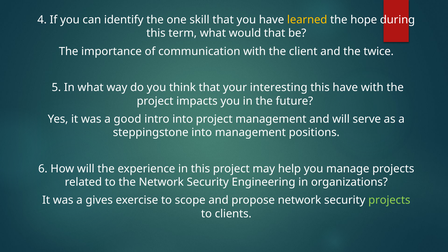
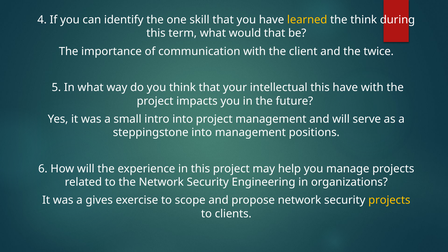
the hope: hope -> think (364, 20)
interesting: interesting -> intellectual (279, 88)
good: good -> small (128, 119)
projects colour: light green -> yellow (389, 200)
